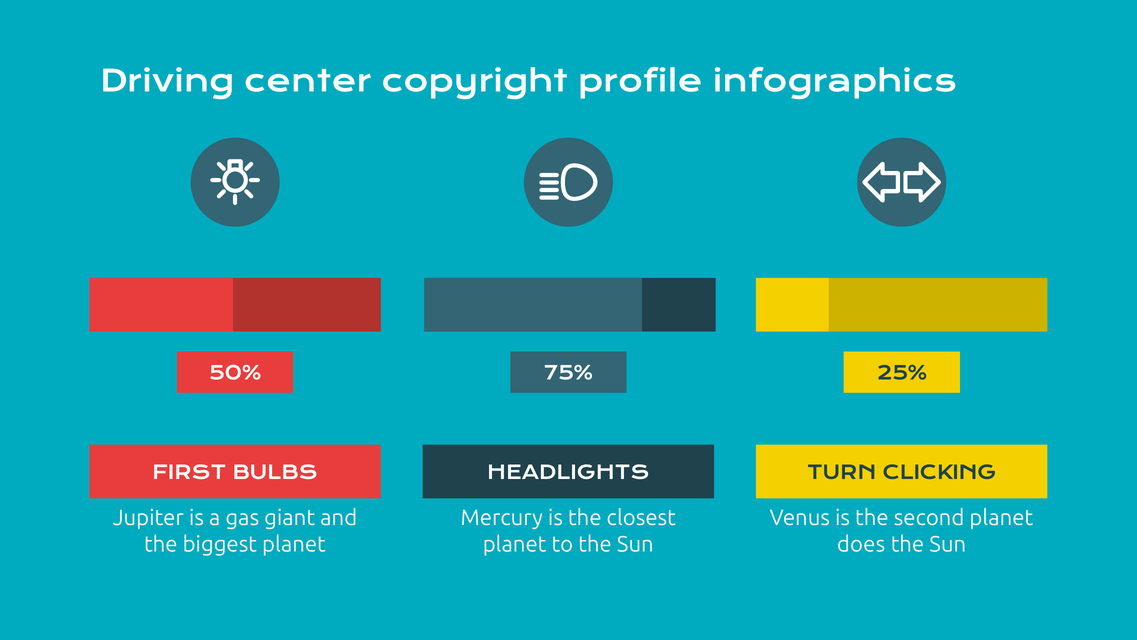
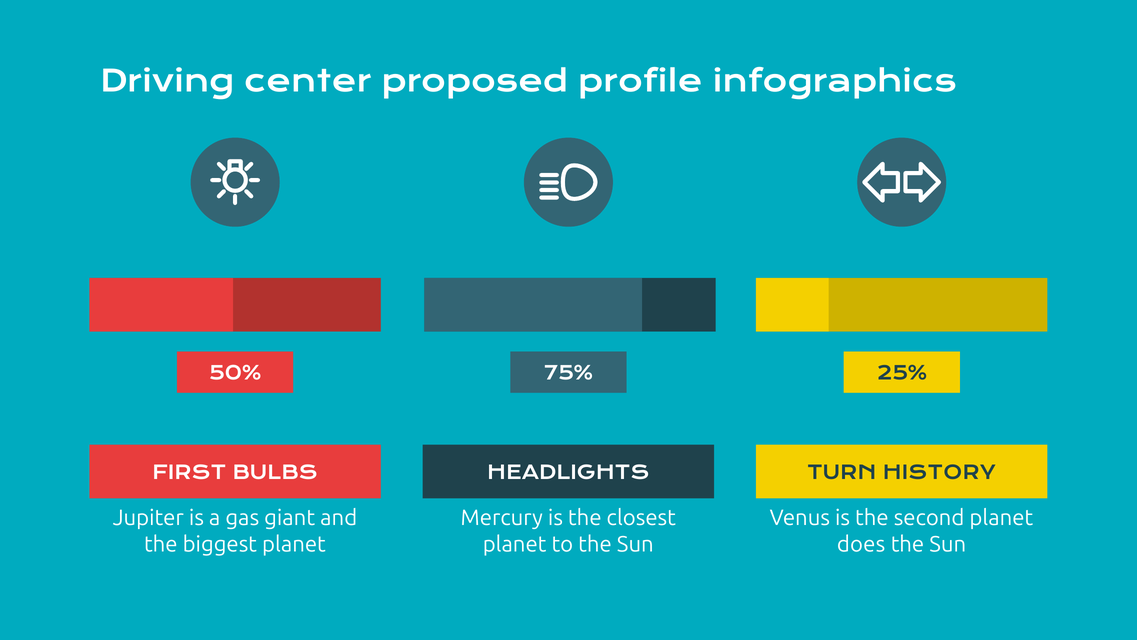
copyright: copyright -> proposed (475, 82)
CLICKING: CLICKING -> HISTORY (939, 473)
